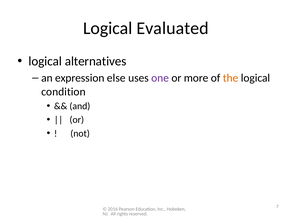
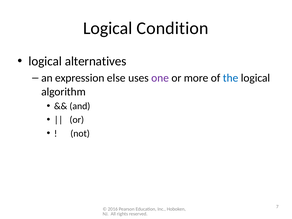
Evaluated: Evaluated -> Condition (173, 28)
the colour: orange -> blue (231, 78)
condition: condition -> algorithm (64, 92)
